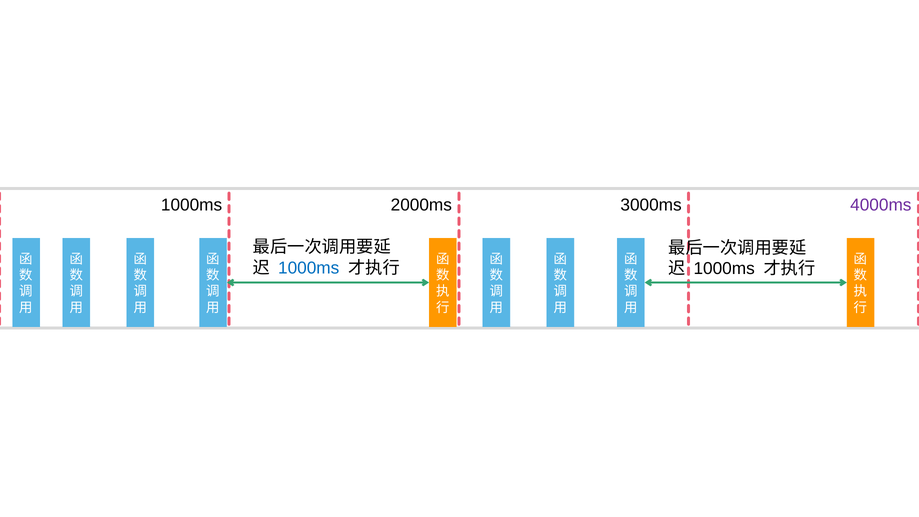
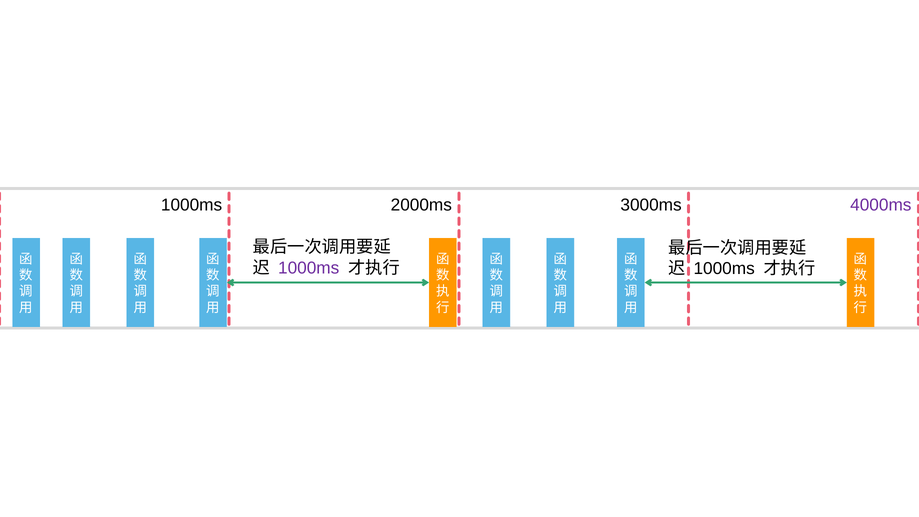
1000ms colour: blue -> purple (309, 268)
